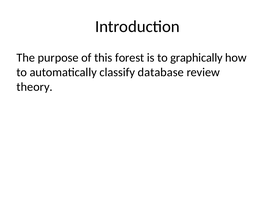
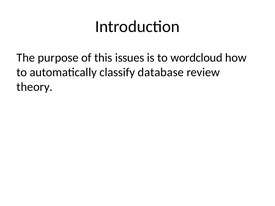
forest: forest -> issues (130, 58)
graphically: graphically -> wordcloud (196, 58)
